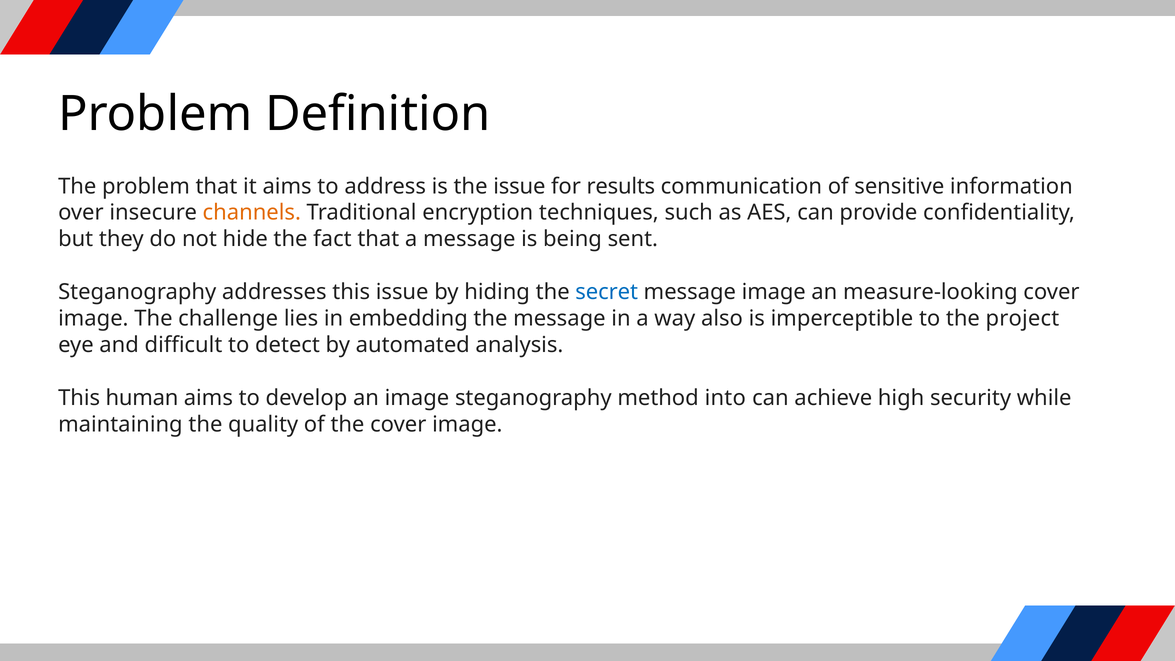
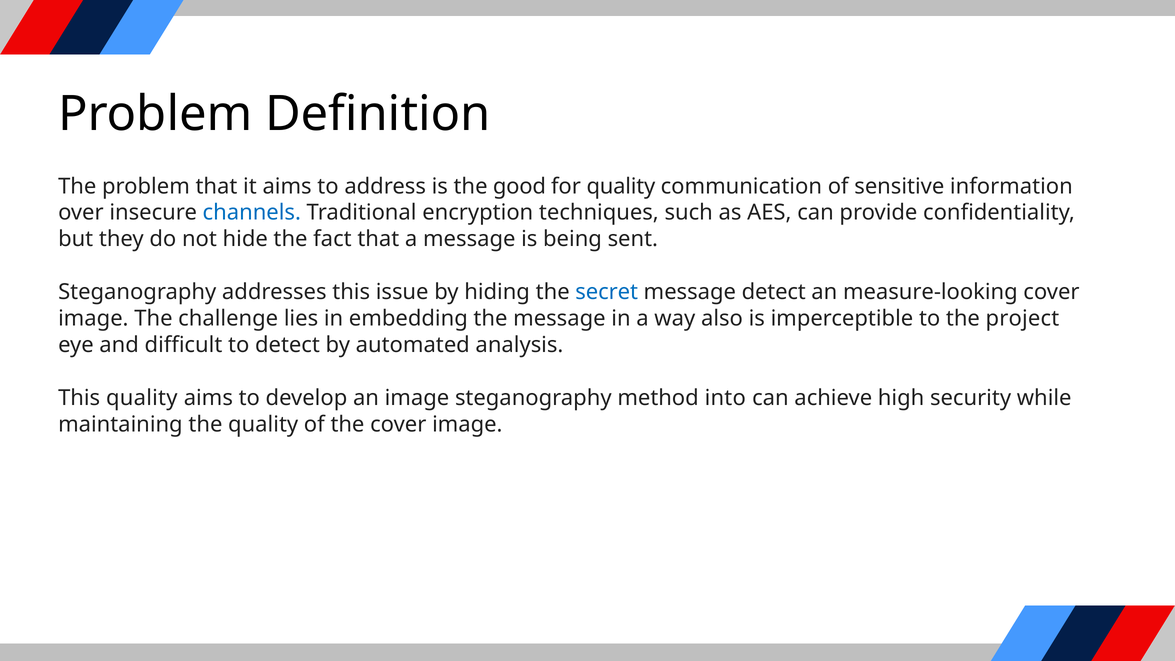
the issue: issue -> good (519, 186)
for results: results -> quality (621, 186)
channels colour: orange -> blue (252, 213)
message image: image -> detect (774, 292)
This human: human -> quality (142, 398)
